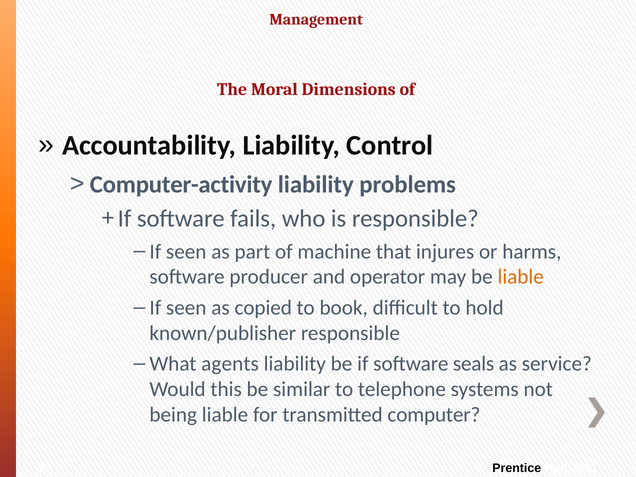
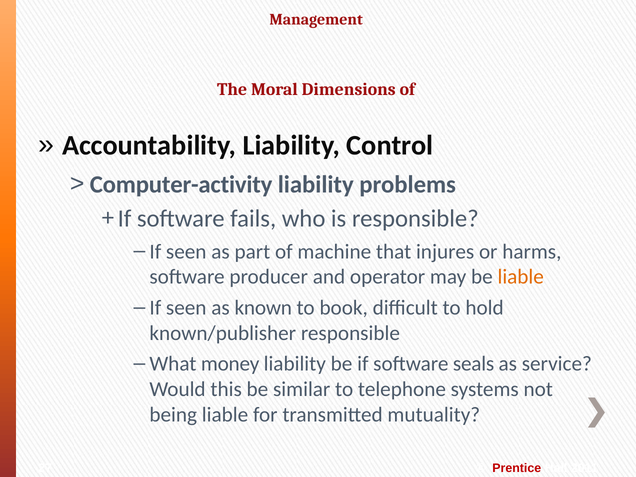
copied: copied -> known (263, 308)
agents: agents -> money (230, 364)
computer: computer -> mutuality (434, 415)
Prentice colour: black -> red (517, 468)
